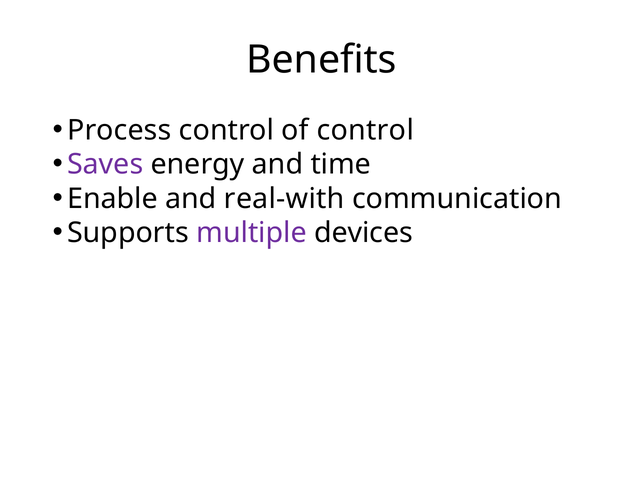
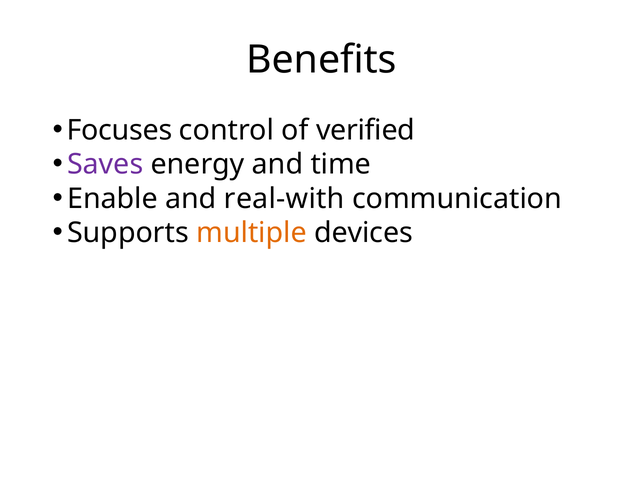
Process: Process -> Focuses (119, 130)
of control: control -> verified (366, 130)
multiple colour: purple -> orange (252, 233)
